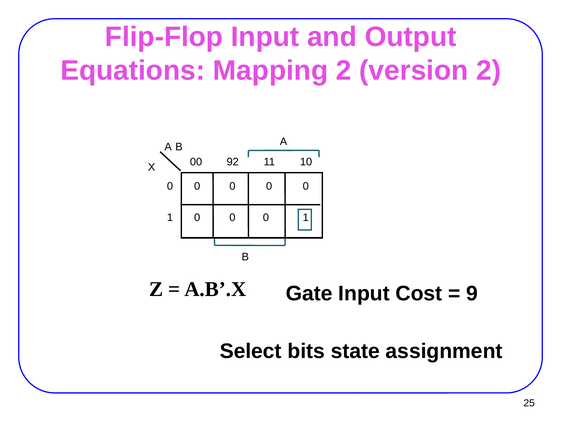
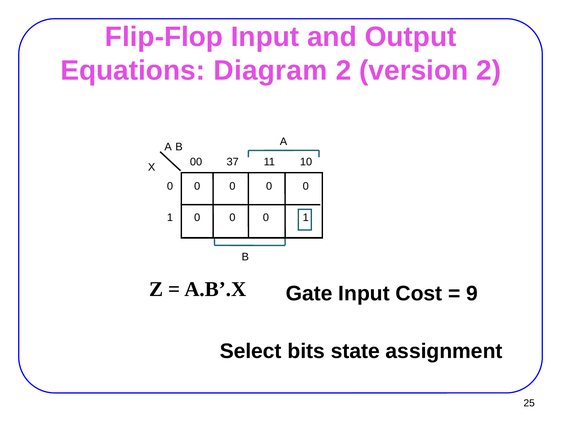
Mapping: Mapping -> Diagram (270, 70)
92: 92 -> 37 (233, 162)
